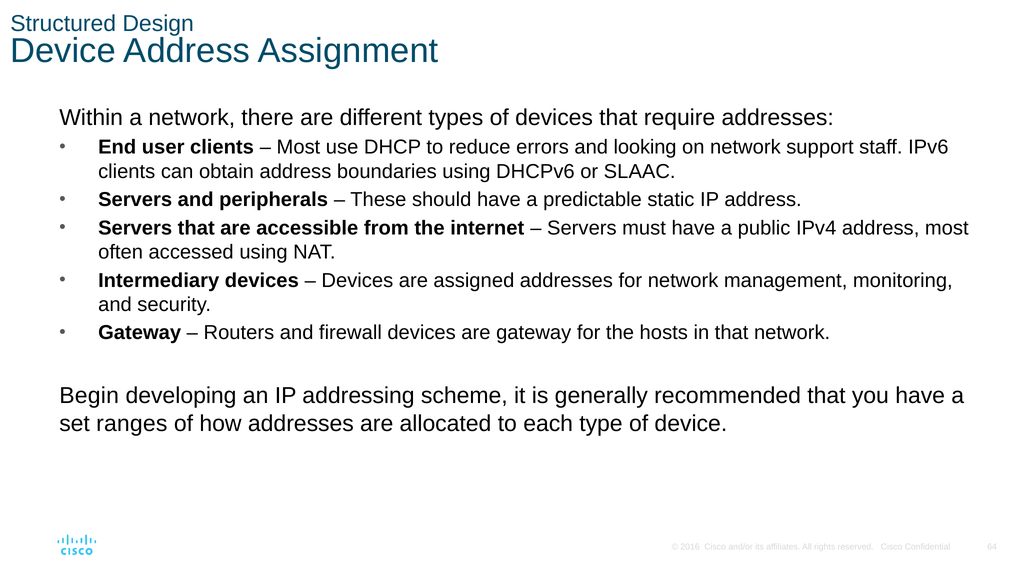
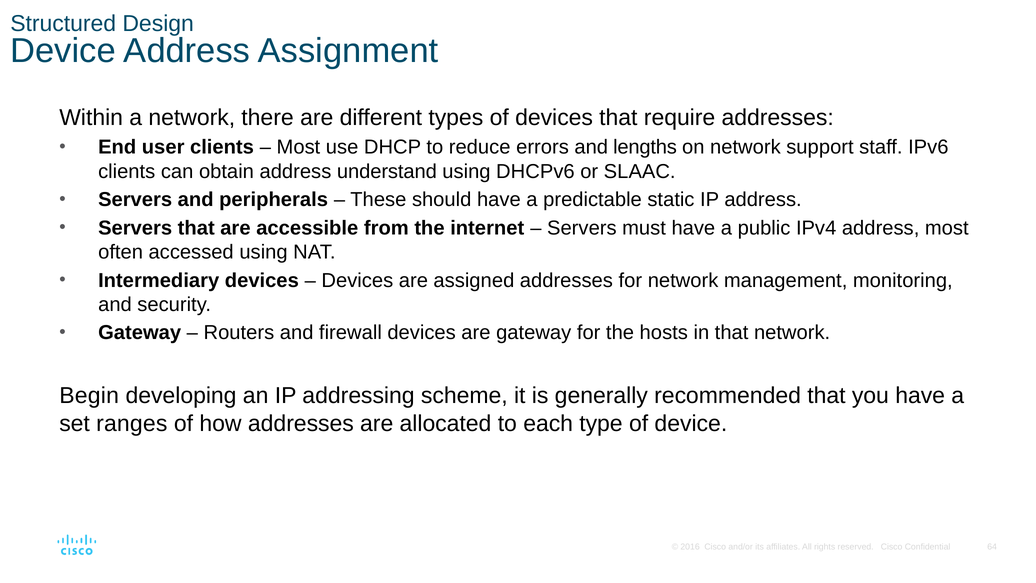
looking: looking -> lengths (645, 147)
boundaries: boundaries -> understand (387, 171)
